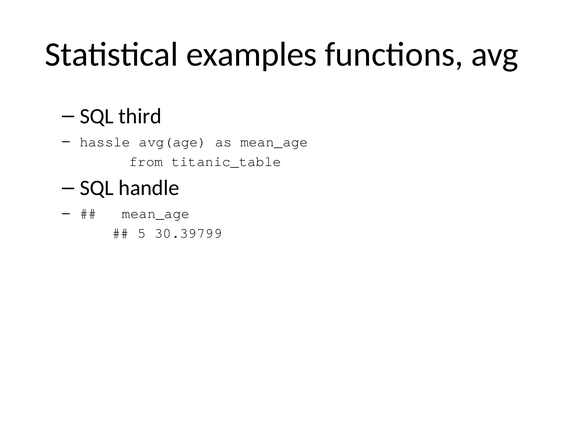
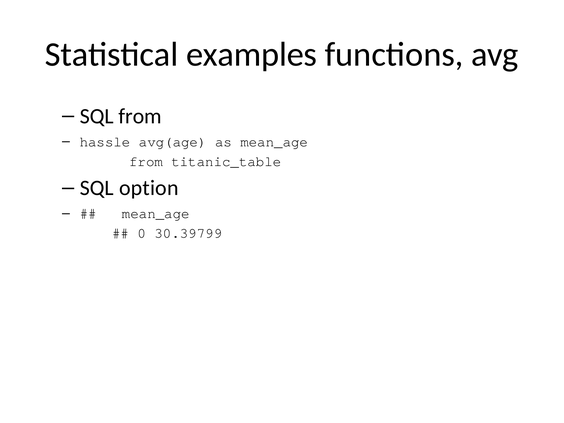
SQL third: third -> from (140, 116)
handle: handle -> option (149, 188)
5: 5 -> 0 (142, 233)
